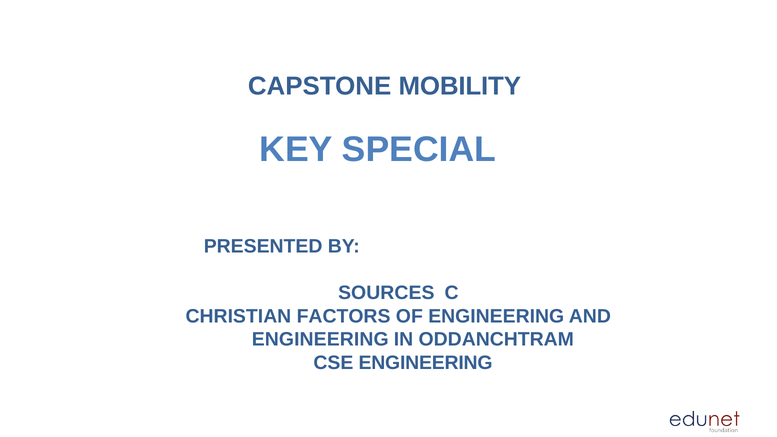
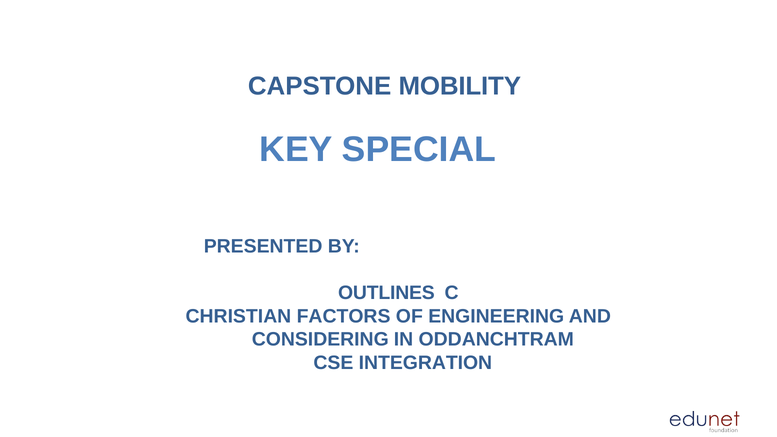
SOURCES: SOURCES -> OUTLINES (386, 293)
ENGINEERING: ENGINEERING -> CONSIDERING (320, 340)
CSE ENGINEERING: ENGINEERING -> INTEGRATION (425, 363)
